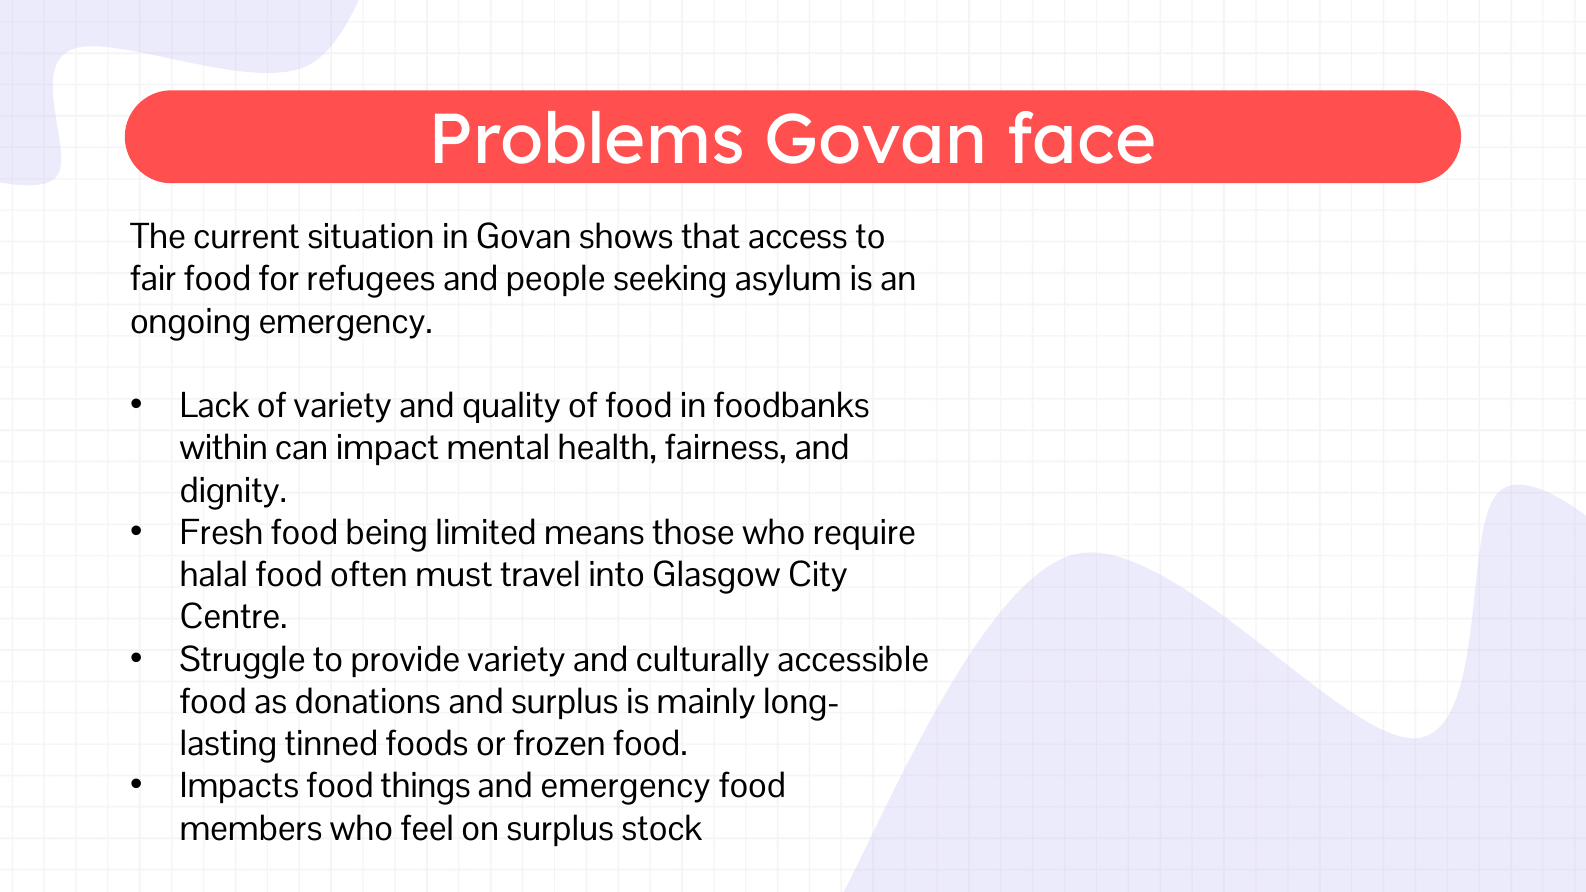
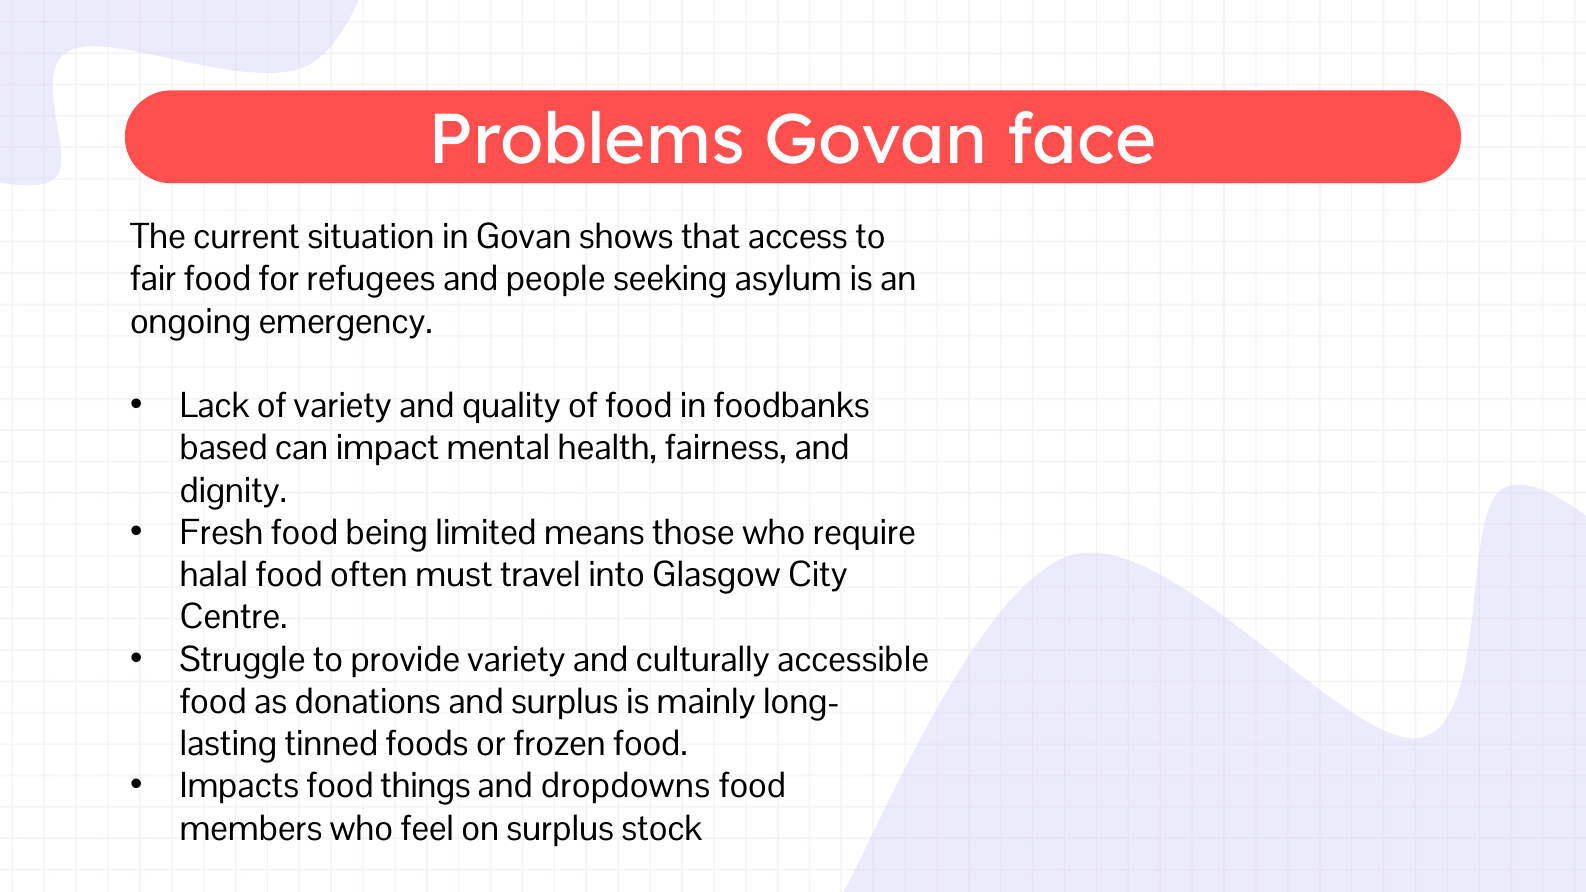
within: within -> based (224, 448)
and emergency: emergency -> dropdowns (625, 786)
